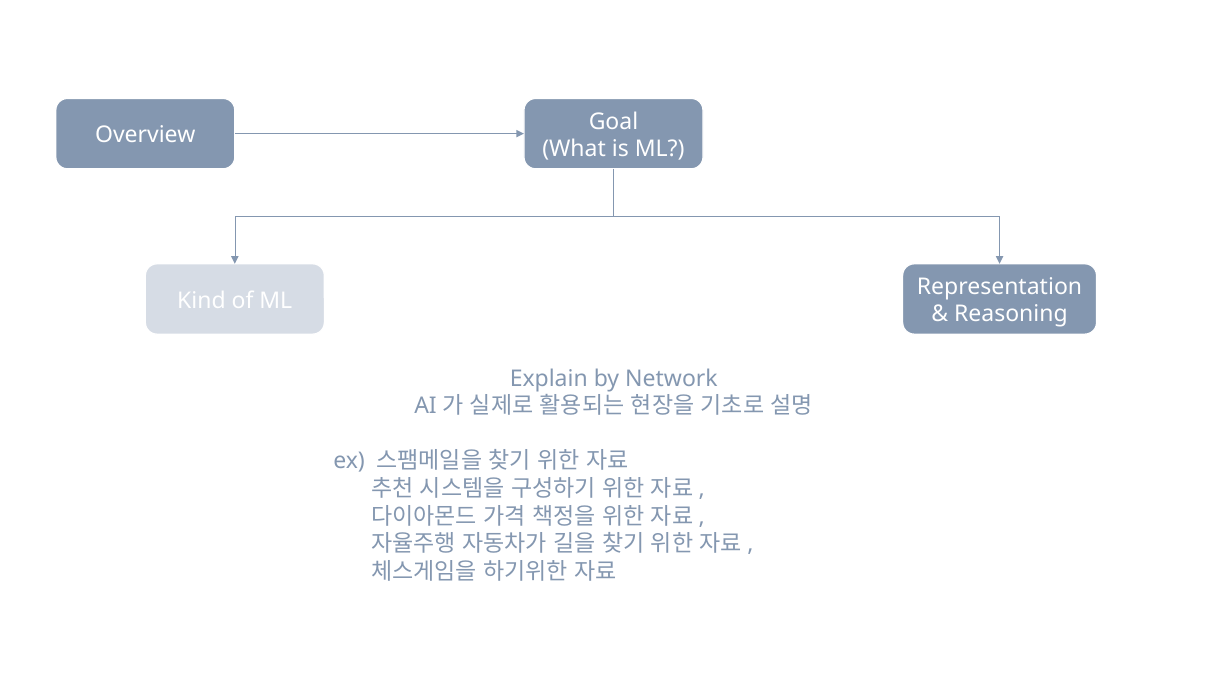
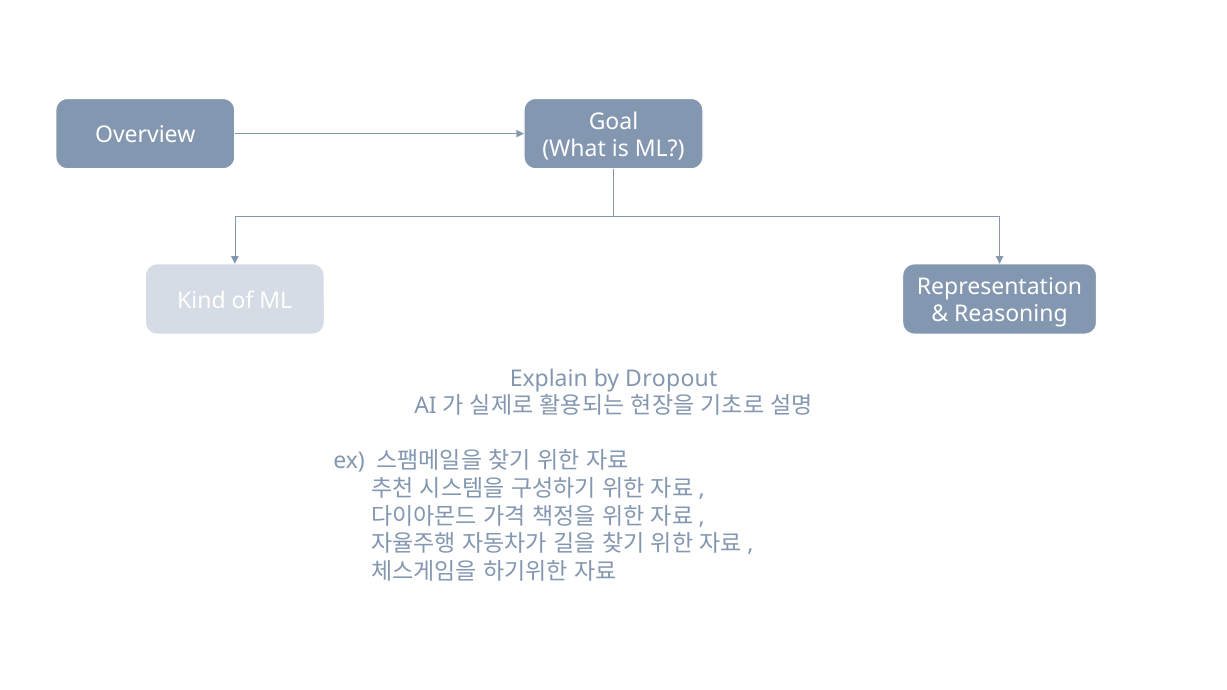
Network: Network -> Dropout (671, 379)
